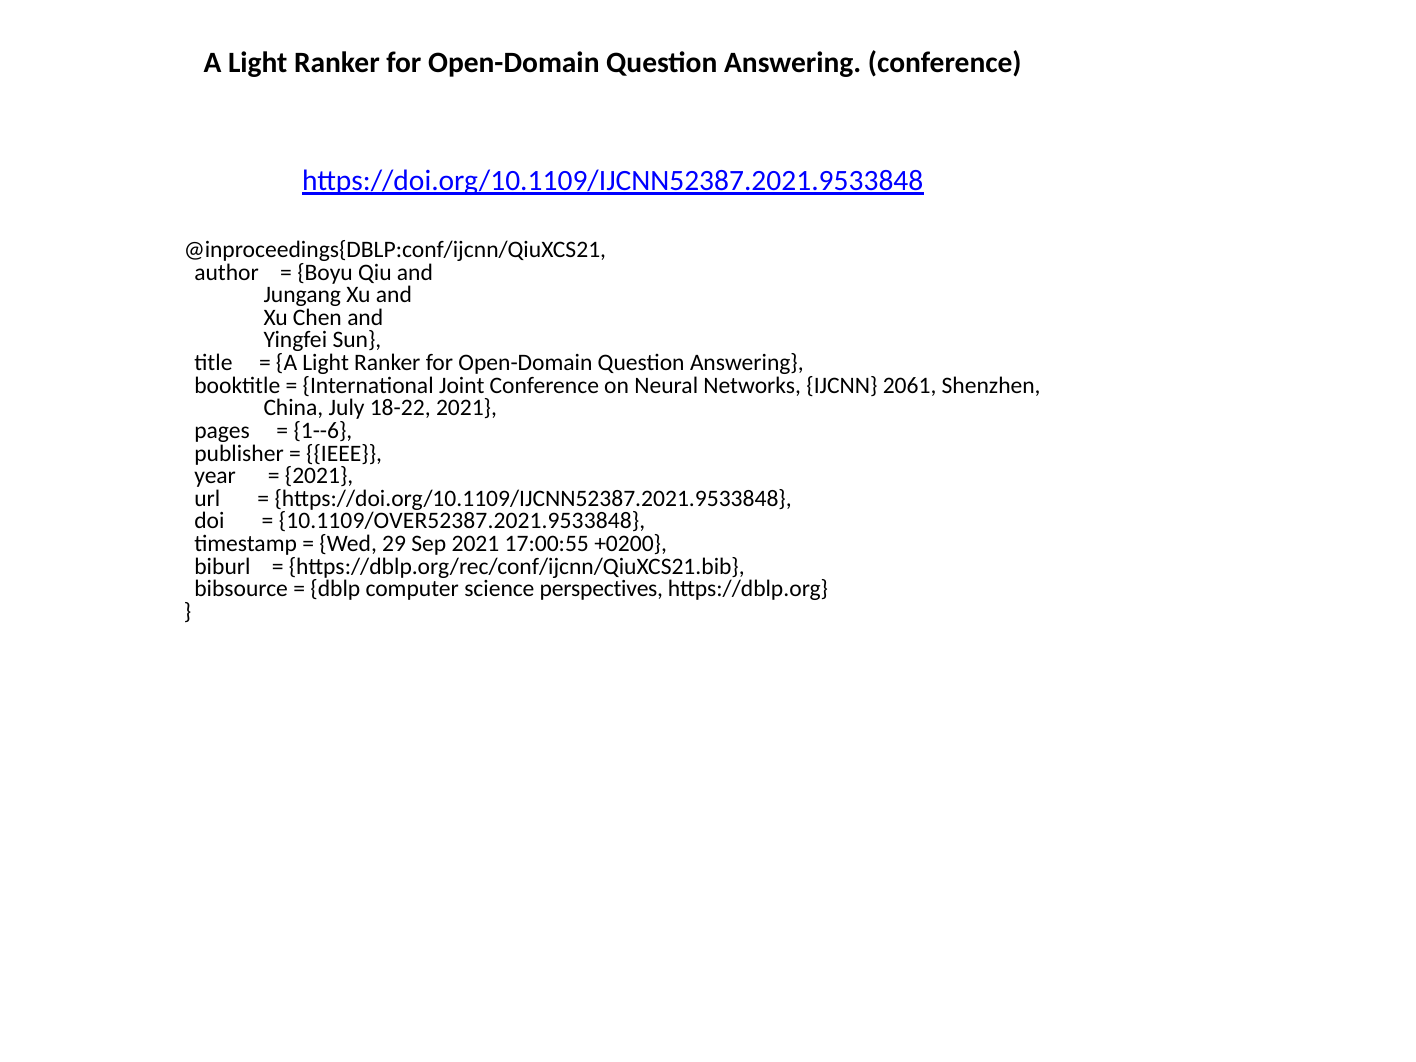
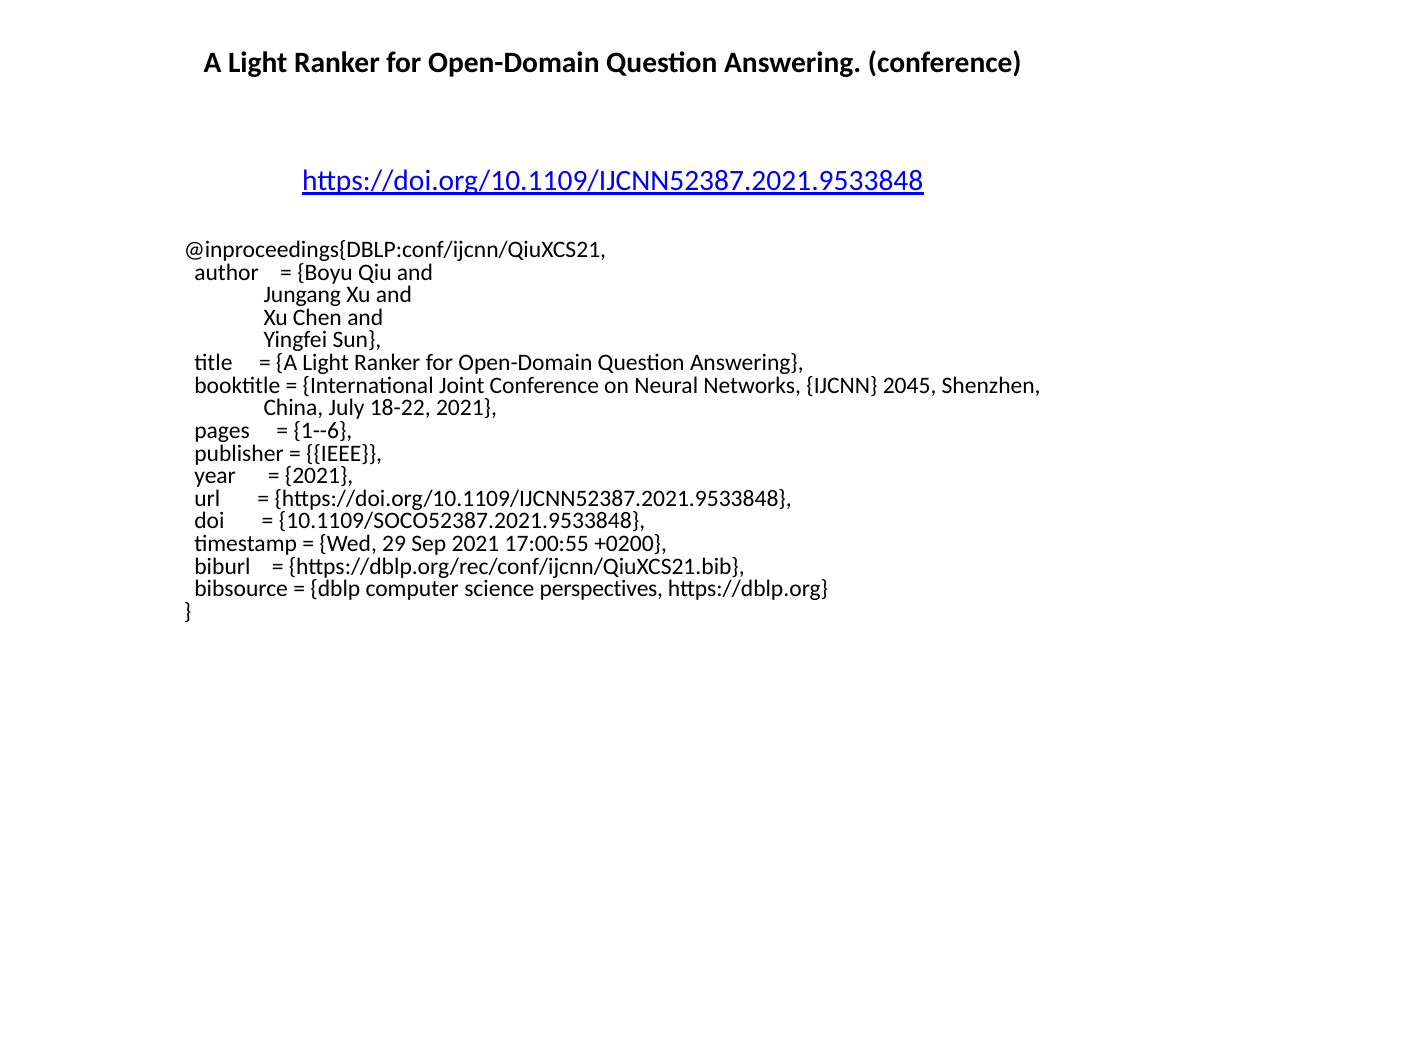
2061: 2061 -> 2045 (910, 385)
10.1109/OVER52387.2021.9533848: 10.1109/OVER52387.2021.9533848 -> 10.1109/SOCO52387.2021.9533848 (462, 521)
